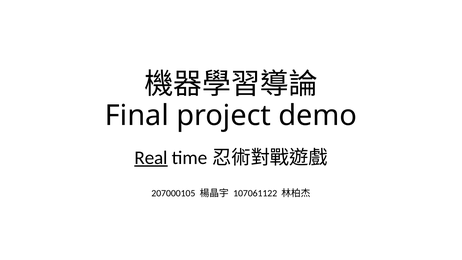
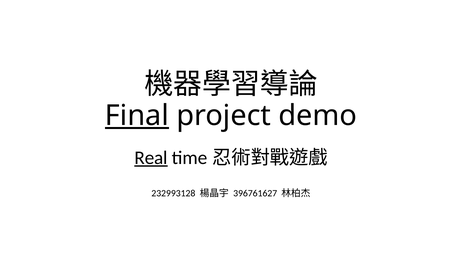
Final underline: none -> present (137, 115)
207000105: 207000105 -> 232993128 (173, 193)
107061122: 107061122 -> 396761627 (255, 193)
